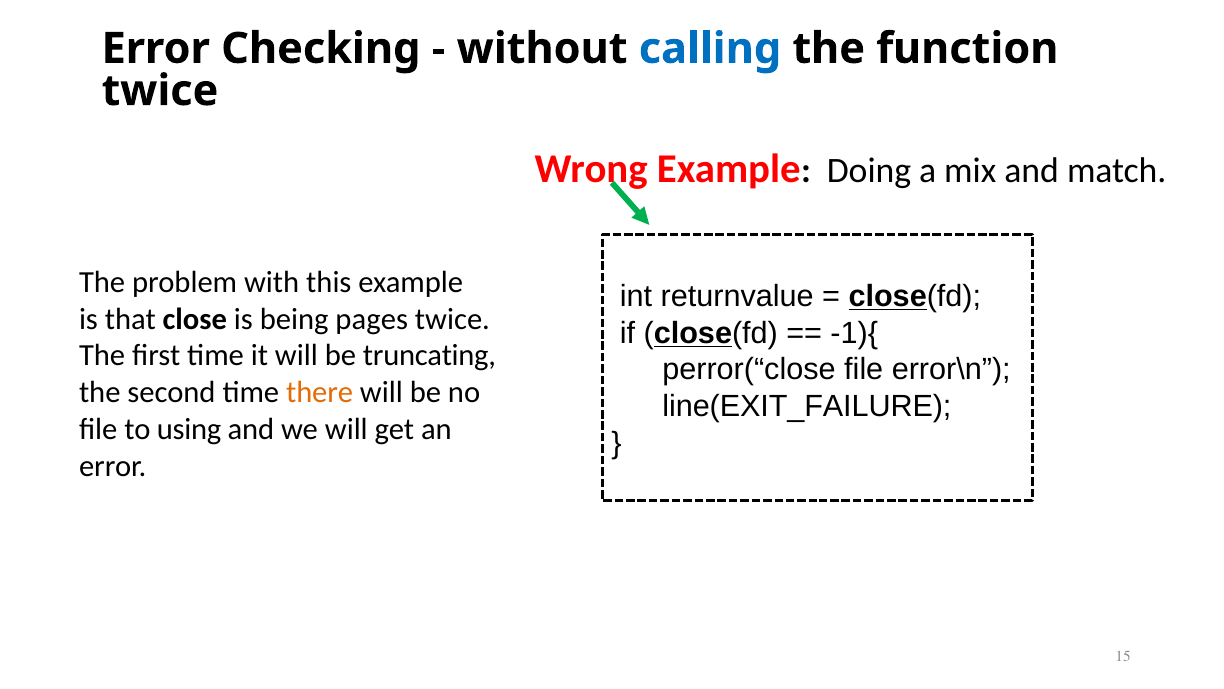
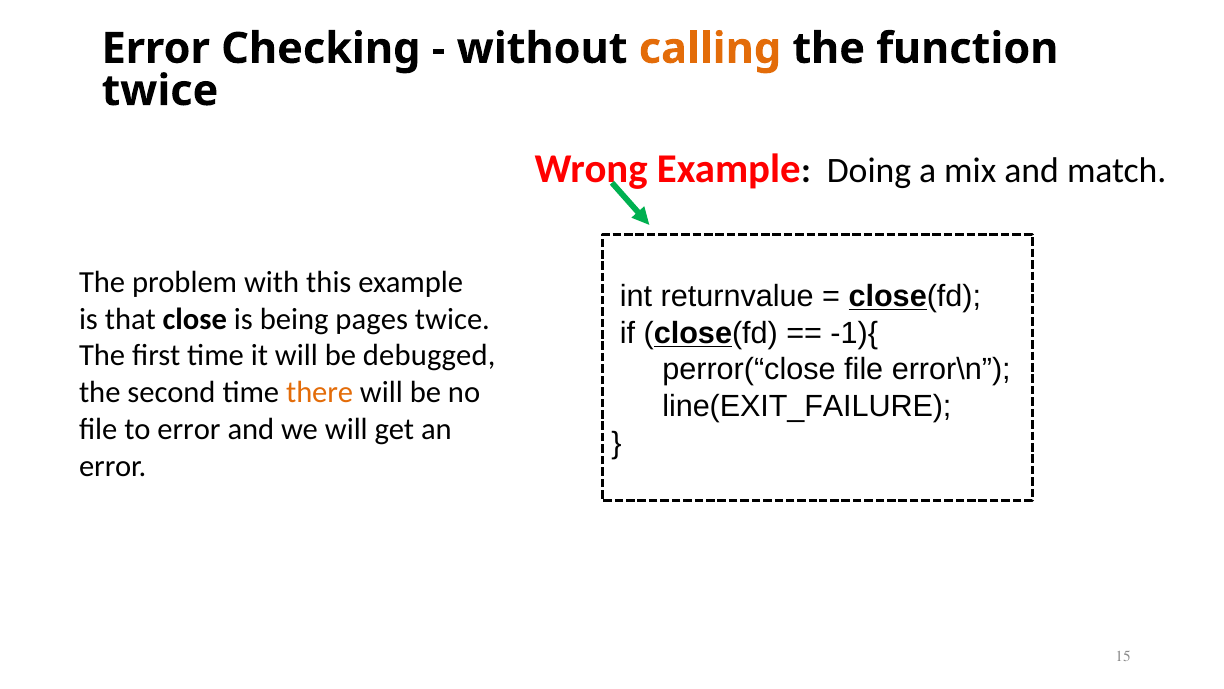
calling colour: blue -> orange (710, 49)
truncating: truncating -> debugged (429, 355)
to using: using -> error (189, 429)
